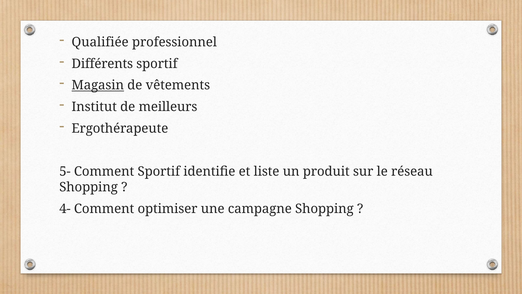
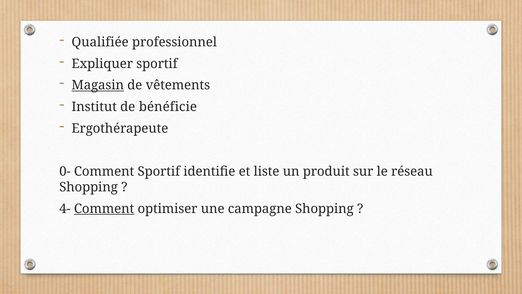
Différents: Différents -> Expliquer (102, 64)
meilleurs: meilleurs -> bénéficie (168, 107)
5-: 5- -> 0- (65, 171)
Comment underline: none -> present (104, 208)
